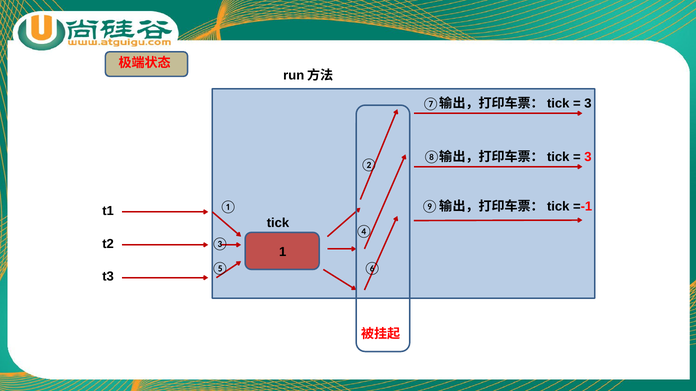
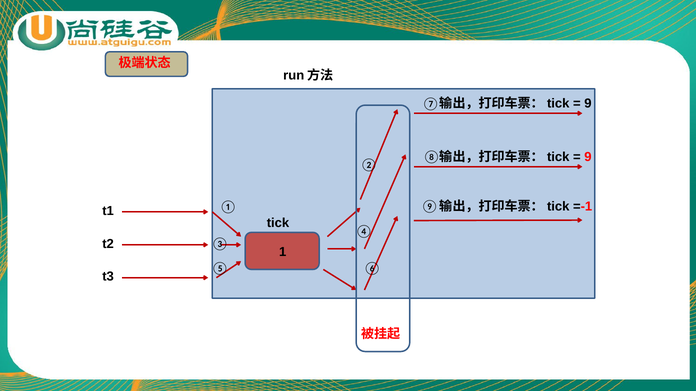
3: 3 -> 9 (588, 104)
3: 3 -> 9 (588, 157)
